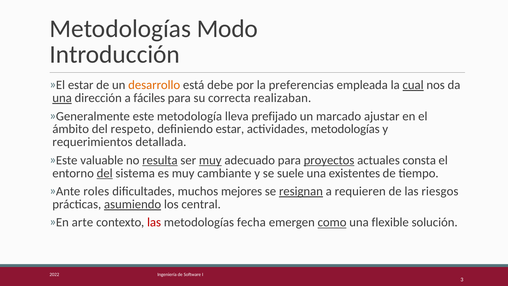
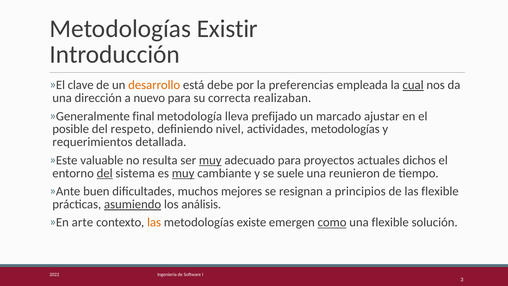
Modo: Modo -> Existir (227, 29)
estar: estar -> clave (81, 85)
una underline: present -> none (62, 98)
fáciles: fáciles -> nuevo (149, 98)
este: este -> final (143, 116)
ámbito: ámbito -> posible (71, 129)
definiendo estar: estar -> nivel (230, 129)
resulta underline: present -> none (160, 160)
proyectos underline: present -> none (329, 160)
consta: consta -> dichos (419, 160)
muy underline: none -> present (183, 173)
existentes: existentes -> reunieron (354, 173)
roles: roles -> buen (96, 191)
resignan underline: present -> none (301, 191)
requieren: requieren -> principios (360, 191)
las riesgos: riesgos -> flexible (440, 191)
central: central -> análisis (201, 204)
las colour: red -> orange (154, 222)
fecha: fecha -> existe (252, 222)
